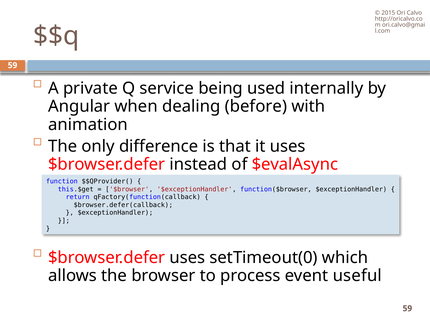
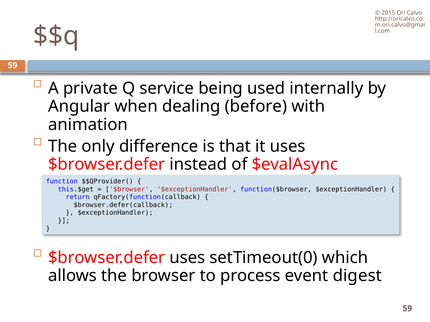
useful: useful -> digest (357, 276)
